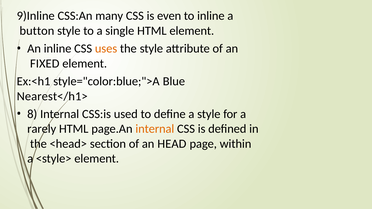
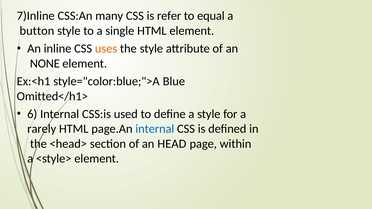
9)Inline: 9)Inline -> 7)Inline (36, 16)
even: even -> refer (169, 16)
to inline: inline -> equal (211, 16)
FIXED: FIXED -> NONE (45, 64)
Nearest</h1>: Nearest</h1> -> Omitted</h1> (52, 96)
8: 8 -> 6 (32, 114)
internal colour: orange -> blue (155, 129)
